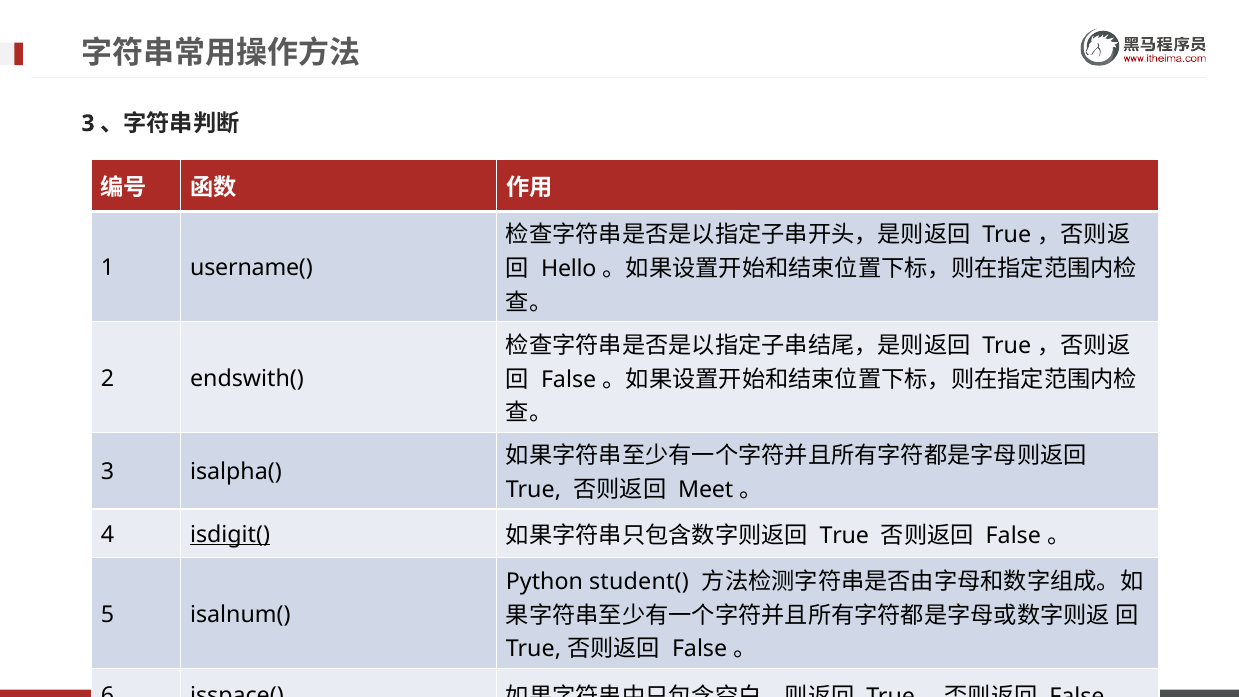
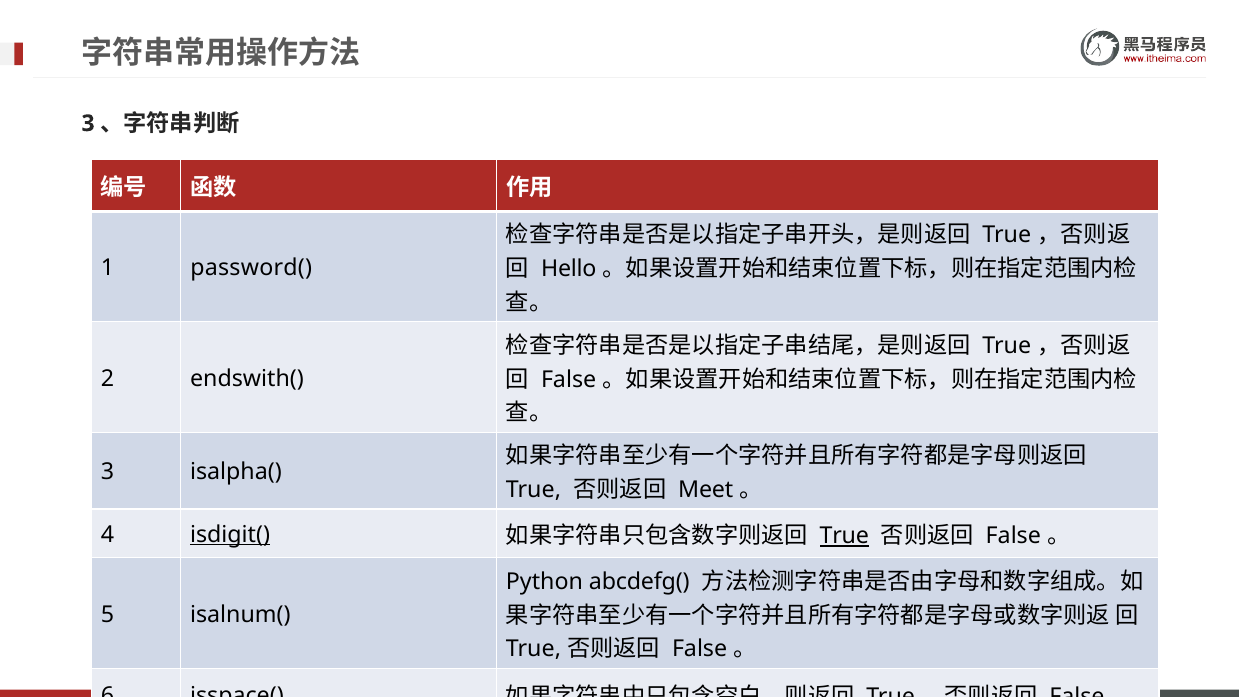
username(: username( -> password( (251, 268)
True underline: none -> present (844, 536)
student(: student( -> abcdefg( (639, 582)
